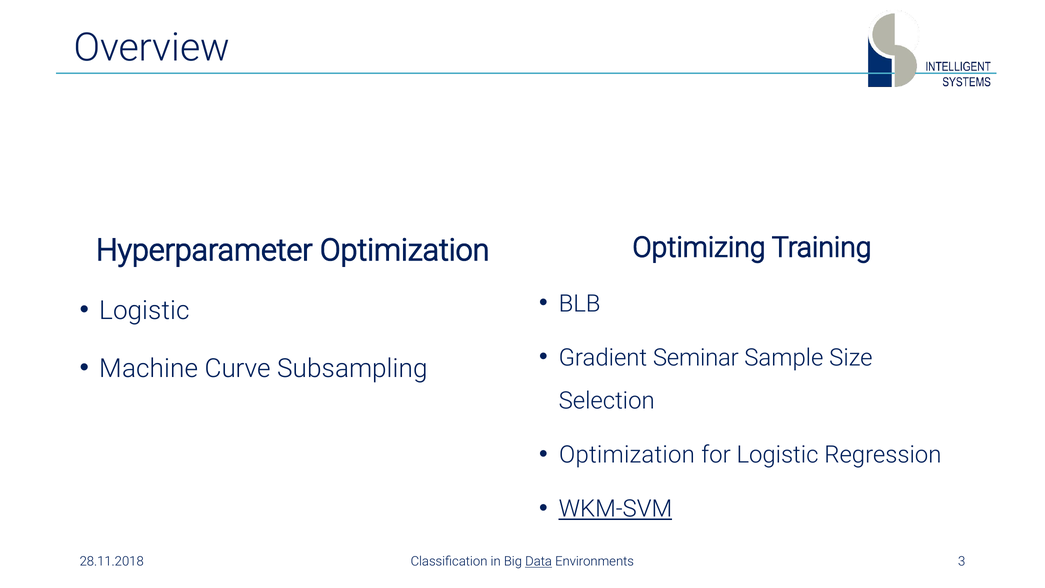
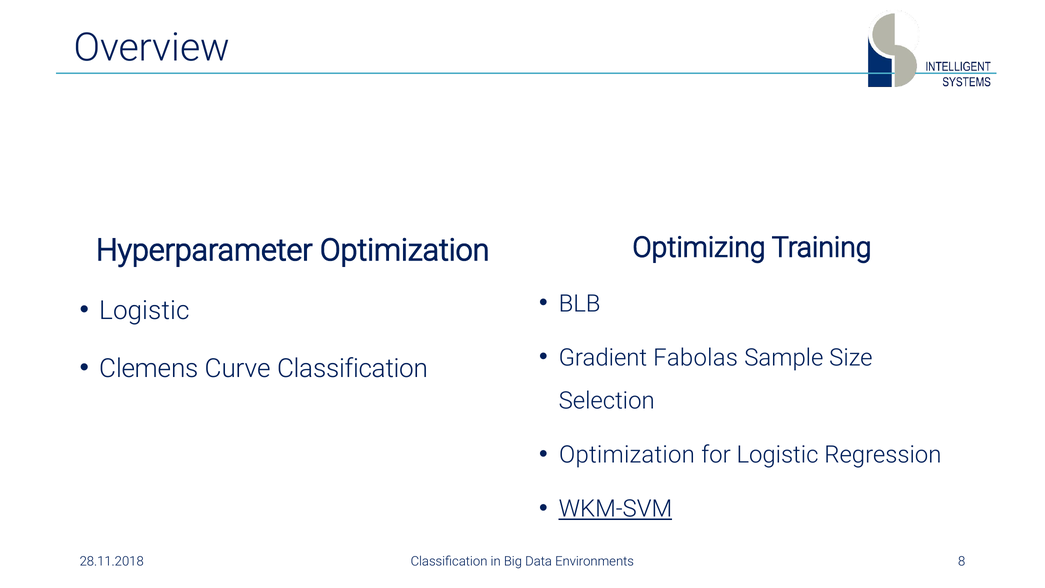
Seminar: Seminar -> Fabolas (696, 358)
Machine: Machine -> Clemens (149, 368)
Curve Subsampling: Subsampling -> Classification (353, 368)
Data underline: present -> none (539, 561)
3: 3 -> 8 (962, 561)
